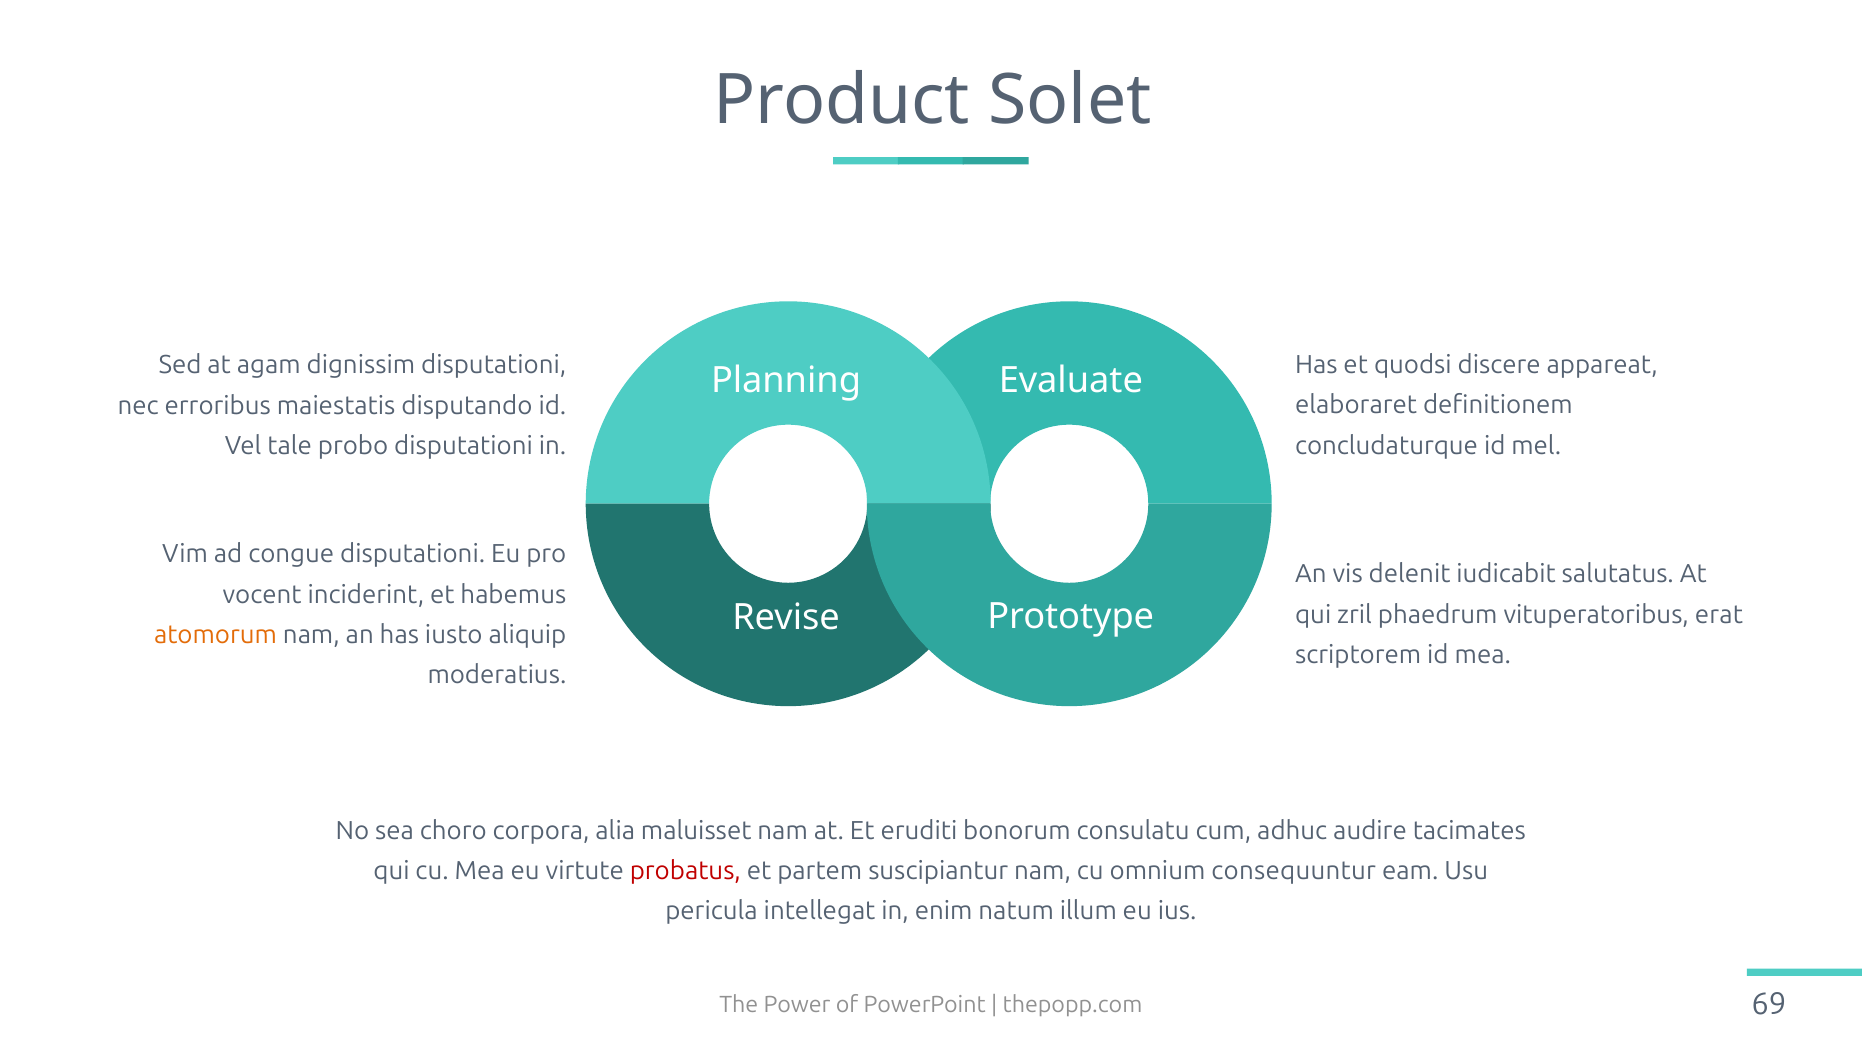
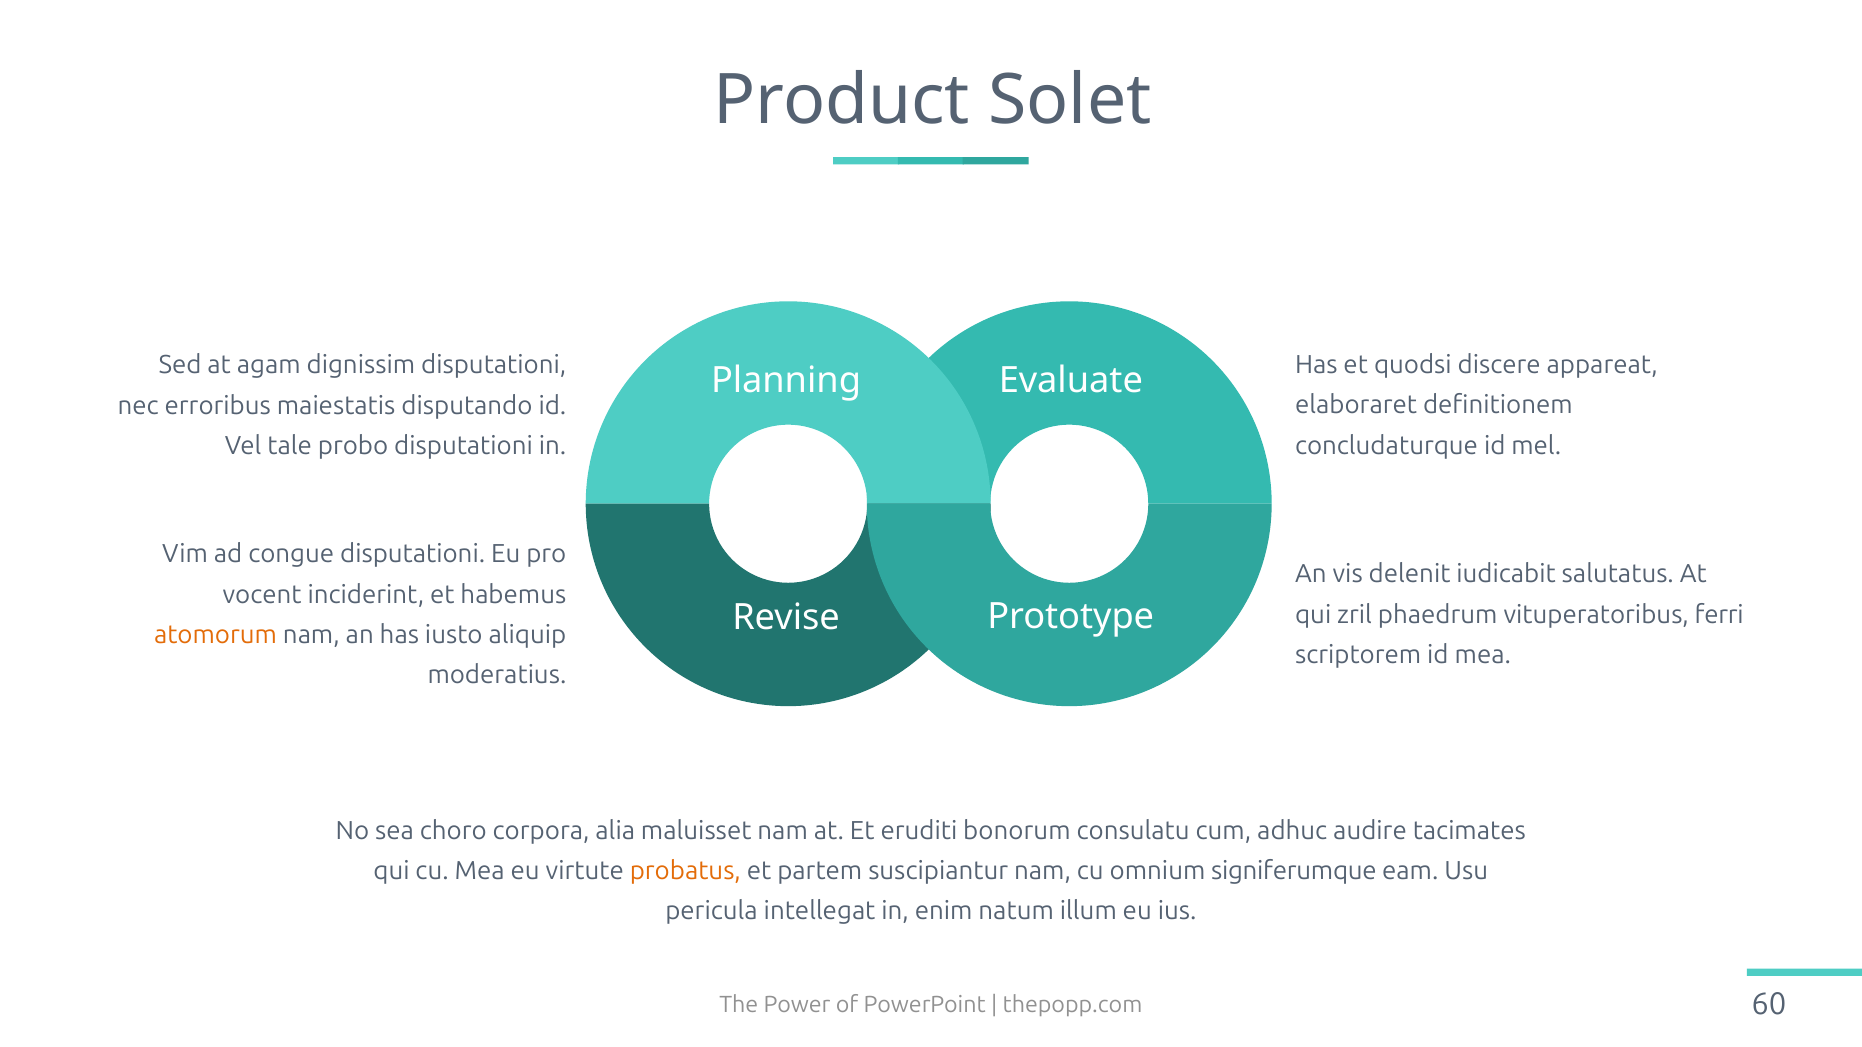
erat: erat -> ferri (1719, 615)
probatus colour: red -> orange (685, 871)
consequuntur: consequuntur -> signiferumque (1294, 871)
69: 69 -> 60 (1769, 1004)
